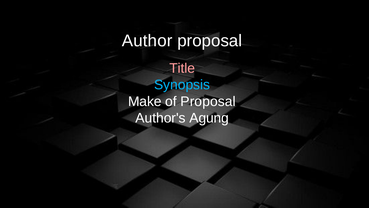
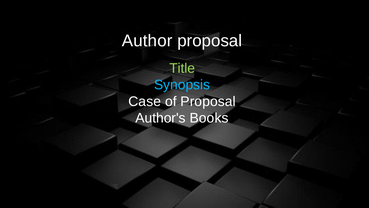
Title colour: pink -> light green (182, 68)
Make: Make -> Case (145, 101)
Agung: Agung -> Books (209, 118)
